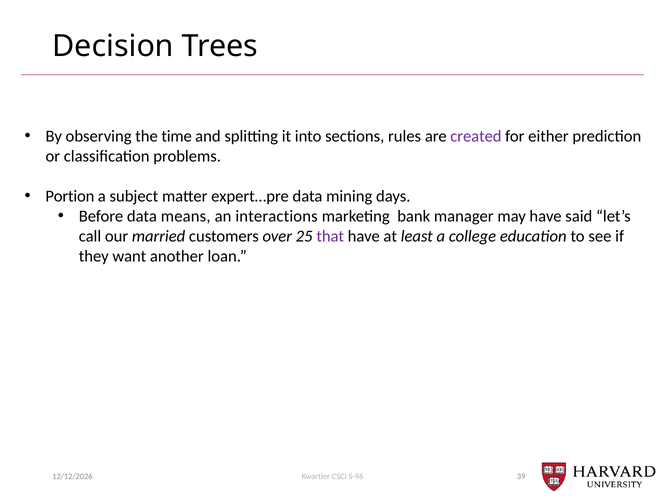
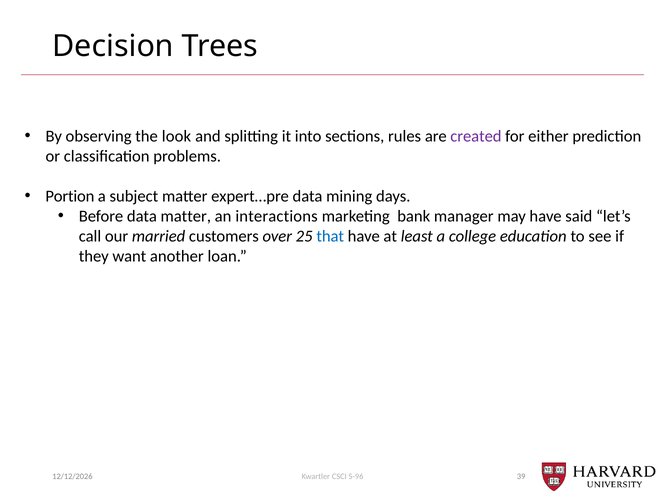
time: time -> look (176, 136)
data means: means -> matter (186, 216)
that colour: purple -> blue (330, 236)
